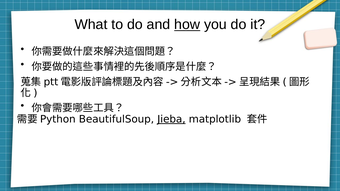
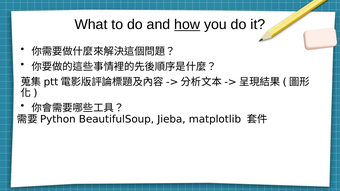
Jieba underline: present -> none (171, 119)
